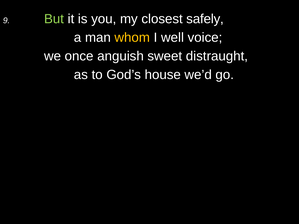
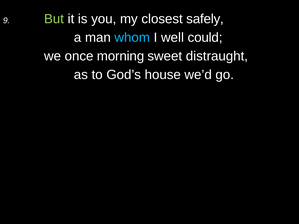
whom colour: yellow -> light blue (132, 38)
voice: voice -> could (205, 38)
anguish: anguish -> morning (121, 56)
